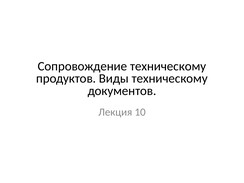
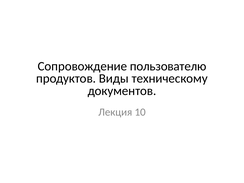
Сопровождение техническому: техническому -> пользователю (168, 66)
